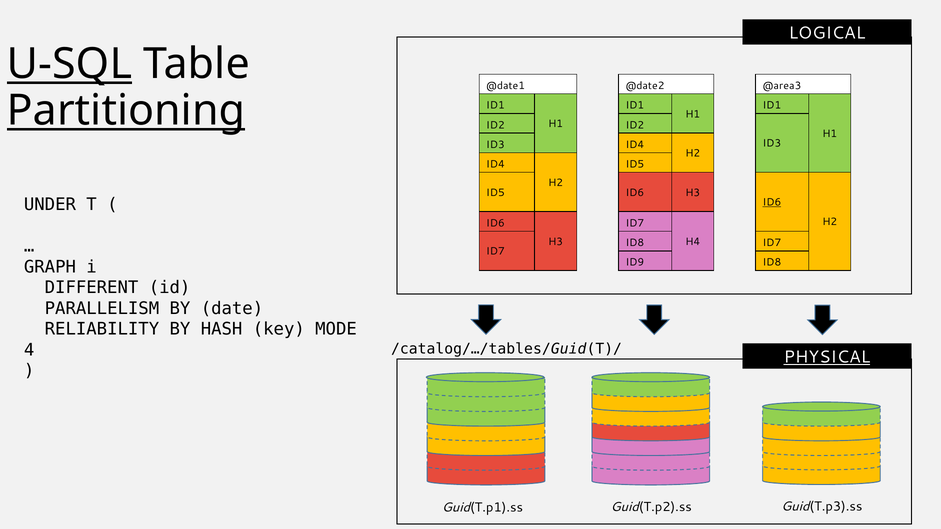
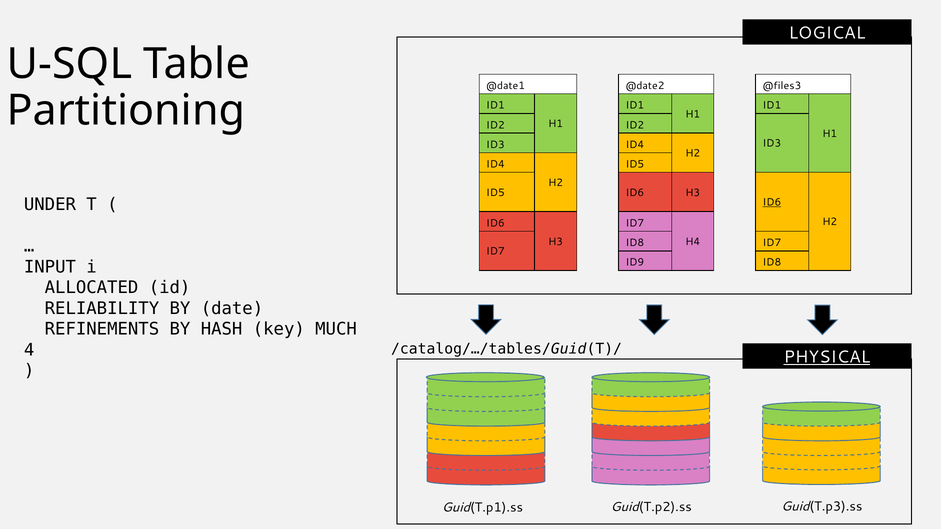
U-SQL underline: present -> none (69, 64)
@area3: @area3 -> @files3 (782, 86)
Partitioning underline: present -> none (126, 111)
GRAPH: GRAPH -> INPUT (50, 267)
DIFFERENT: DIFFERENT -> ALLOCATED (92, 288)
PARALLELISM: PARALLELISM -> RELIABILITY (102, 308)
RELIABILITY: RELIABILITY -> REFINEMENTS (102, 329)
MODE: MODE -> MUCH (336, 329)
